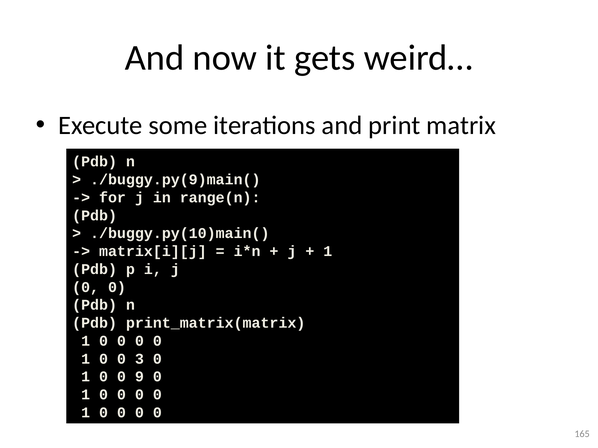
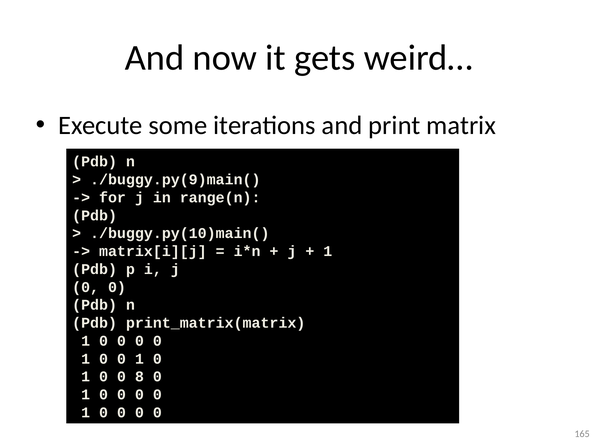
1 0 0 3: 3 -> 1 (139, 359)
9: 9 -> 8 (139, 377)
